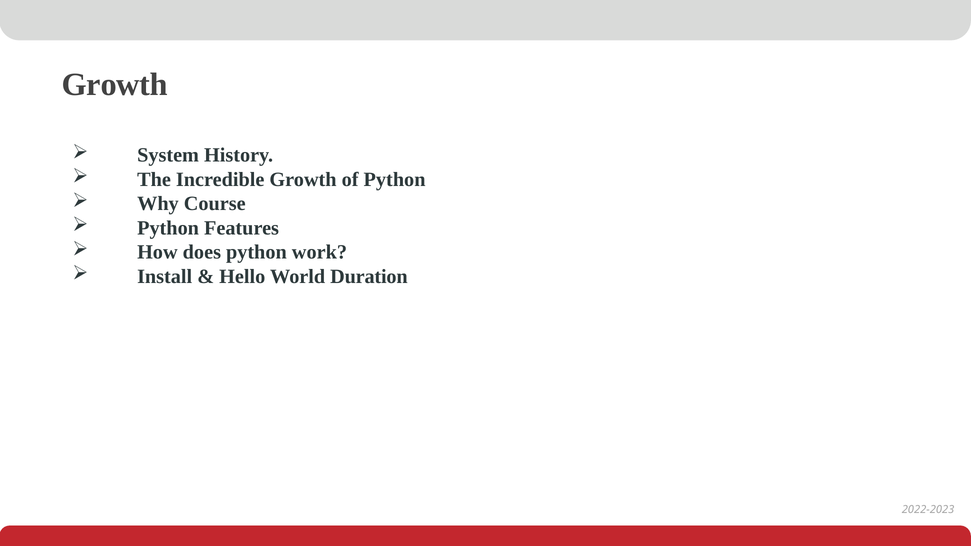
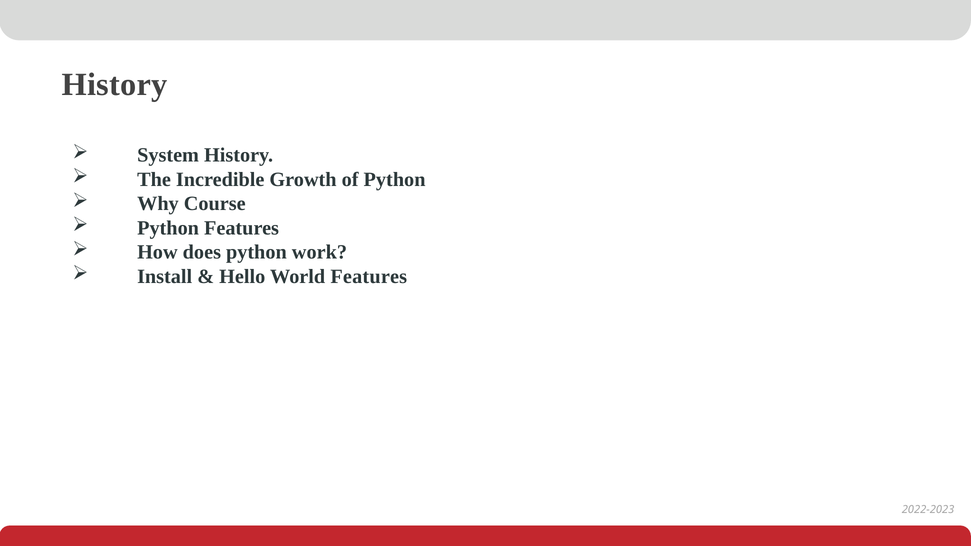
Growth: Growth -> History (115, 85)
World Duration: Duration -> Features (369, 277)
